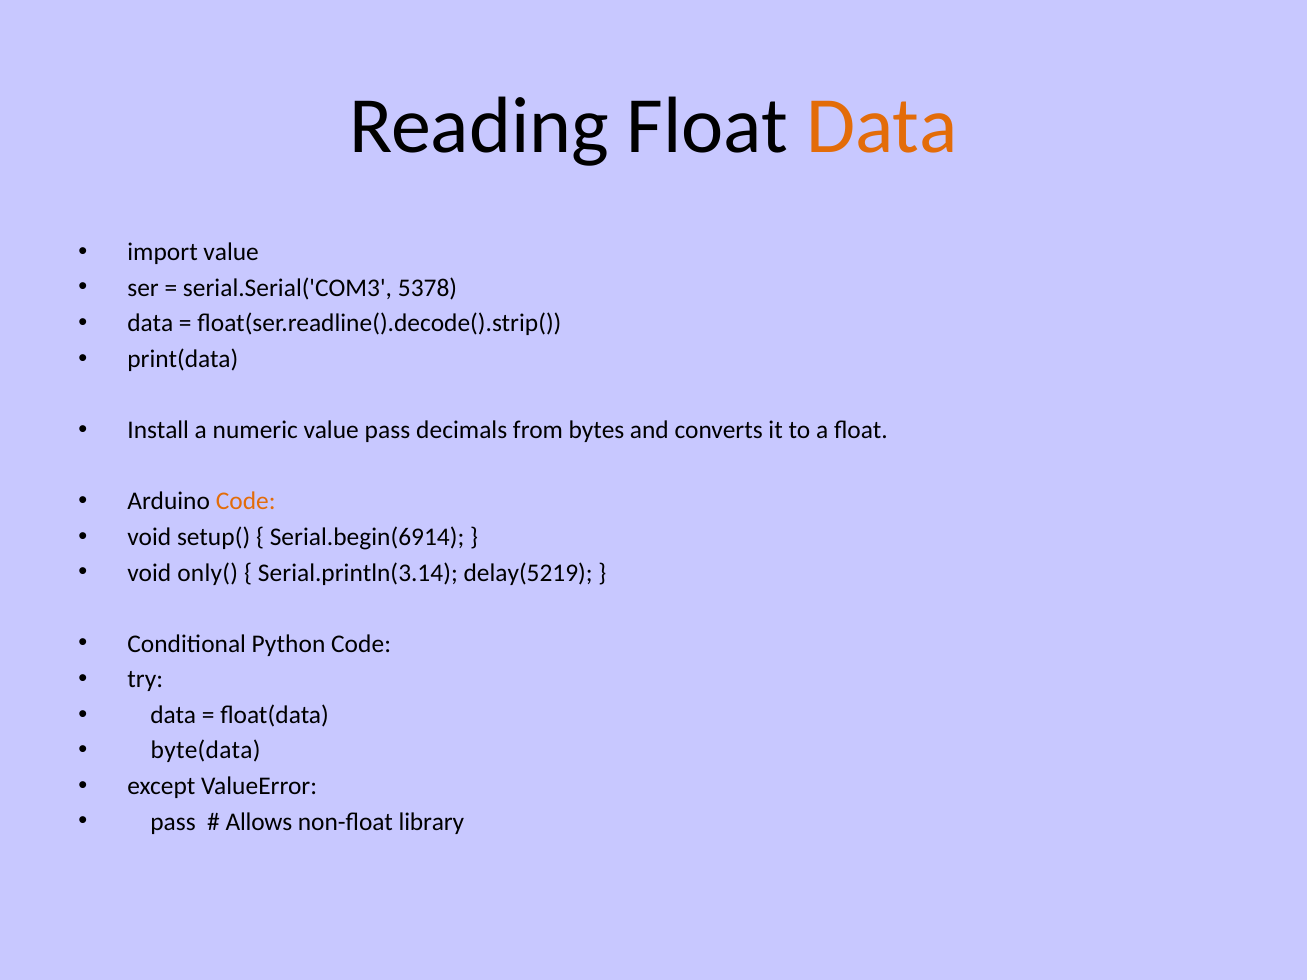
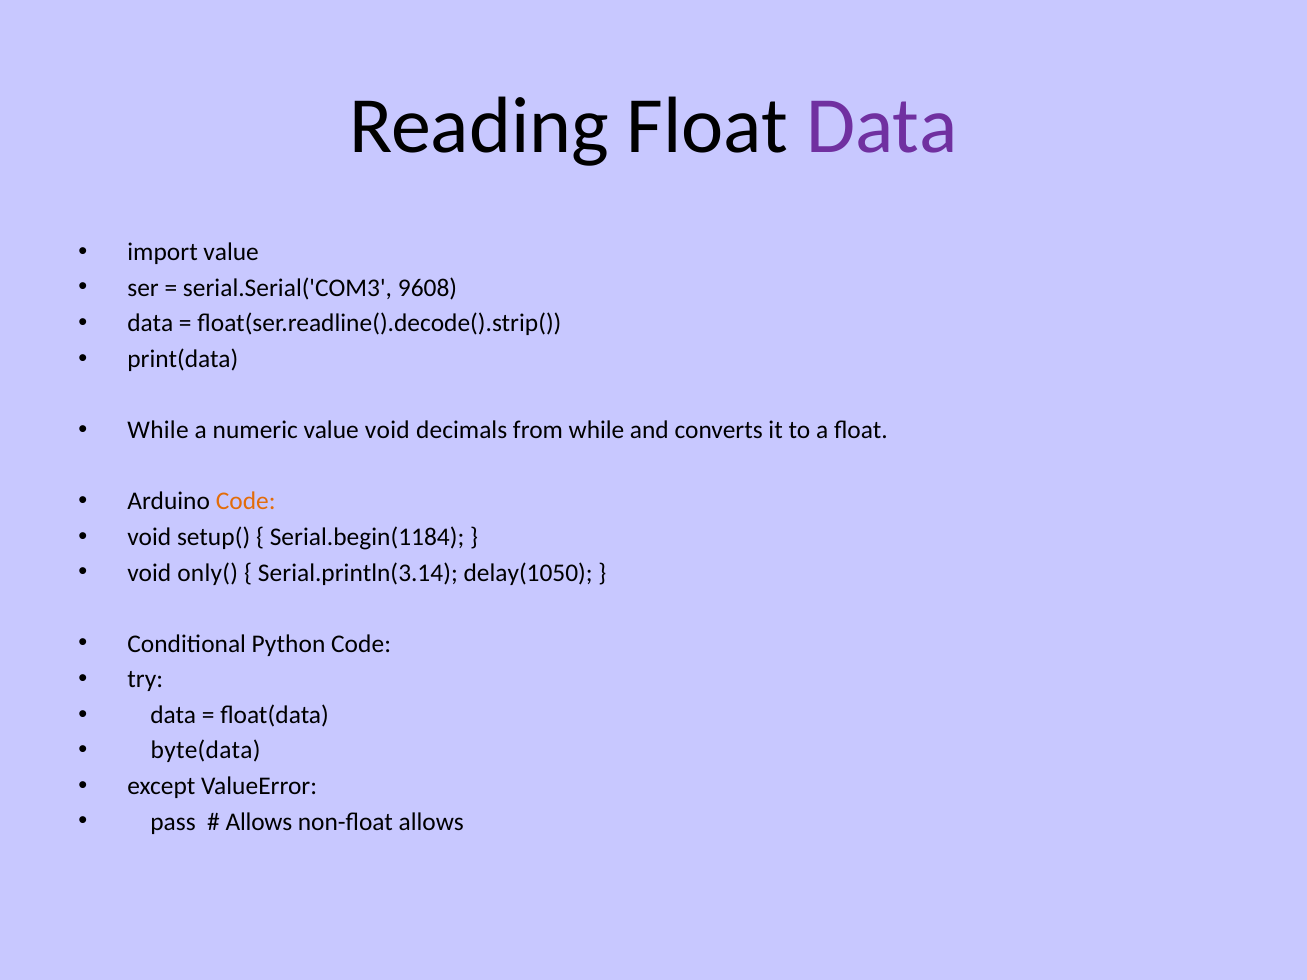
Data colour: orange -> purple (882, 127)
5378: 5378 -> 9608 (427, 288)
Install: Install -> While (158, 430)
value pass: pass -> void (387, 430)
from bytes: bytes -> while (596, 430)
Serial.begin(6914: Serial.begin(6914 -> Serial.begin(1184 (367, 537)
delay(5219: delay(5219 -> delay(1050 (528, 573)
non-float library: library -> allows (431, 822)
